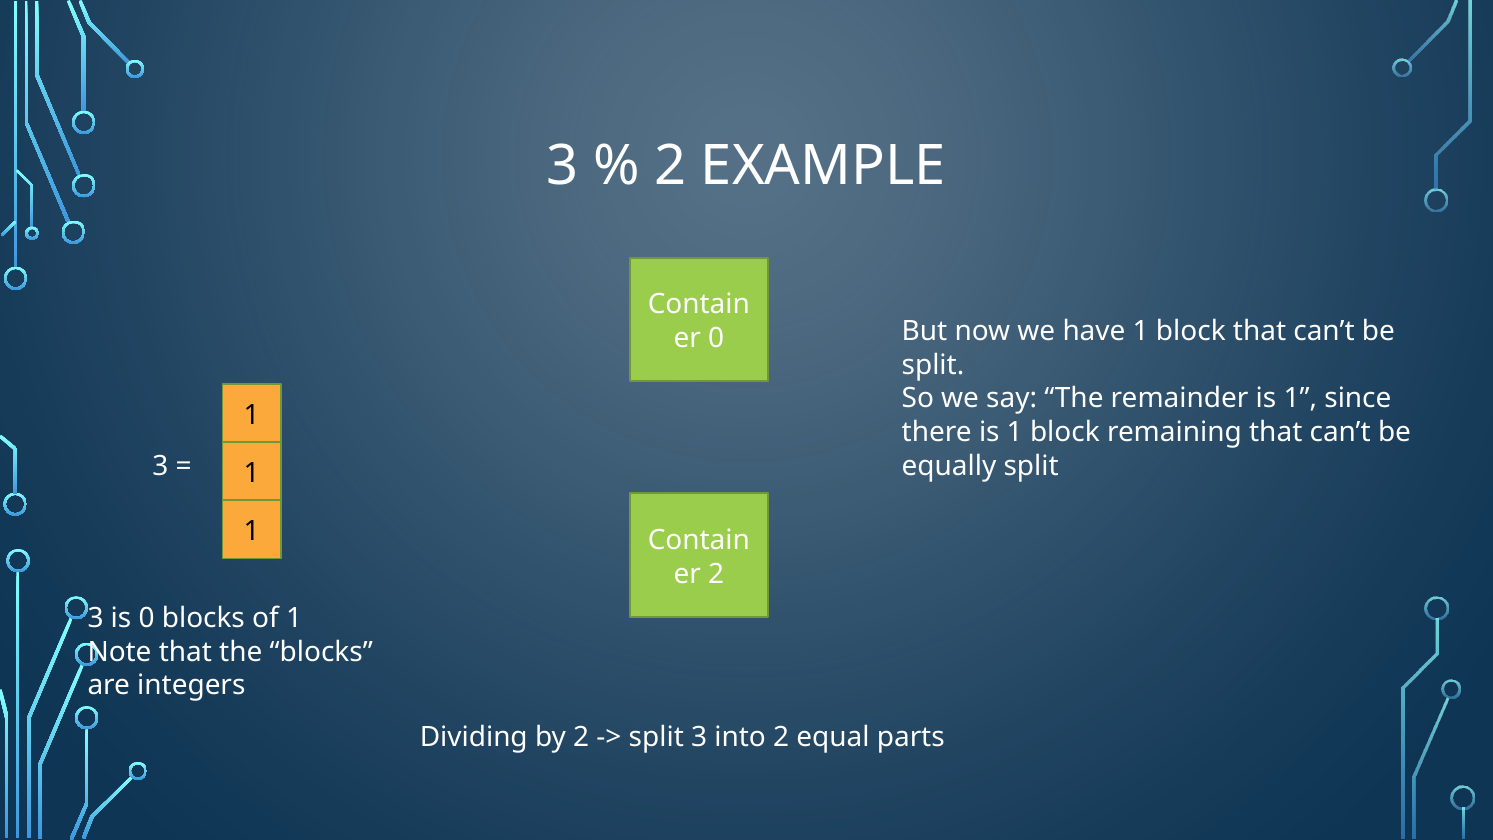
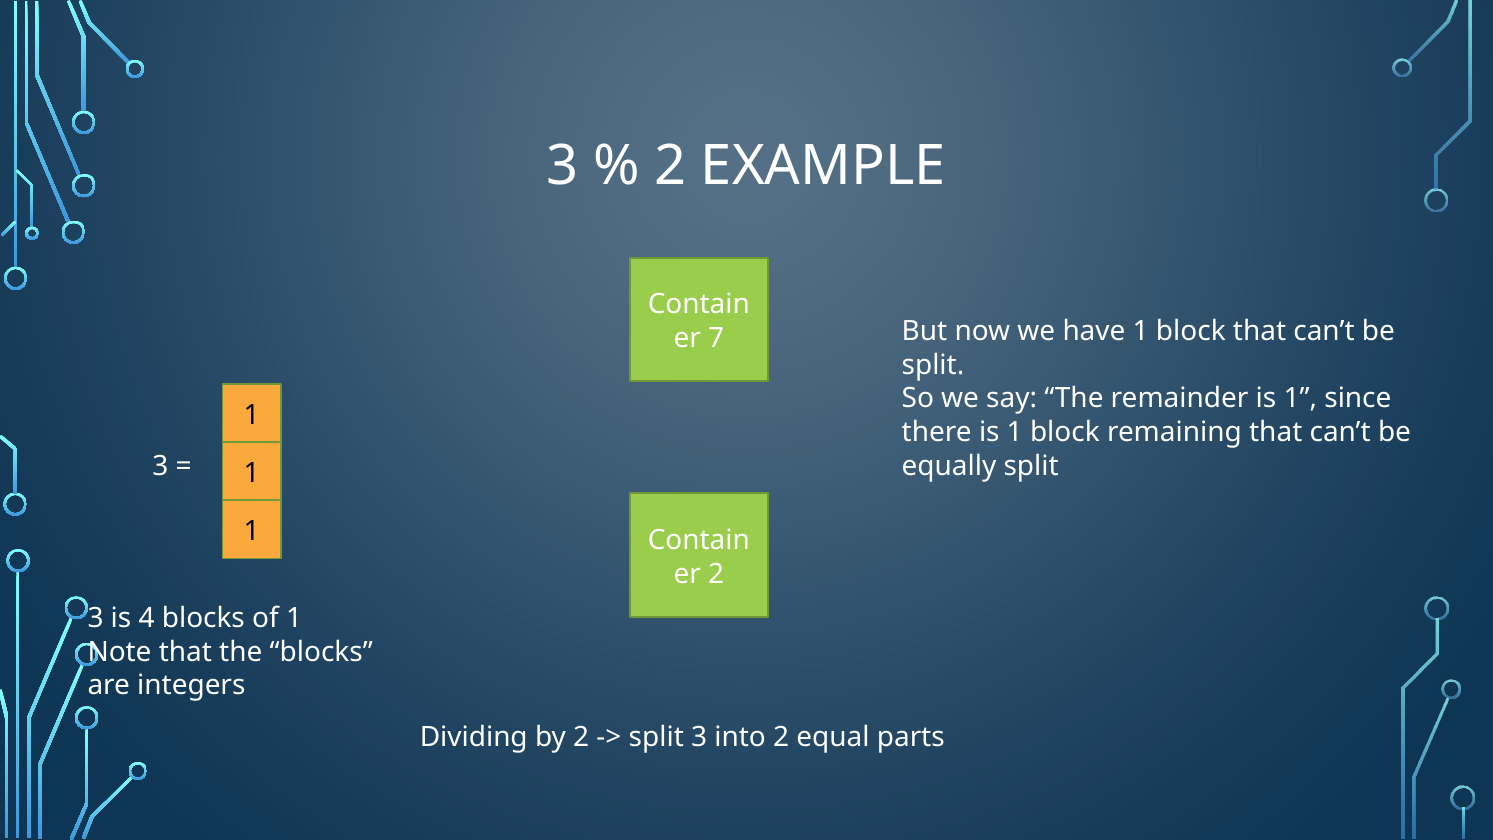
0: 0 -> 7 (716, 338)
is 0: 0 -> 4 (147, 618)
